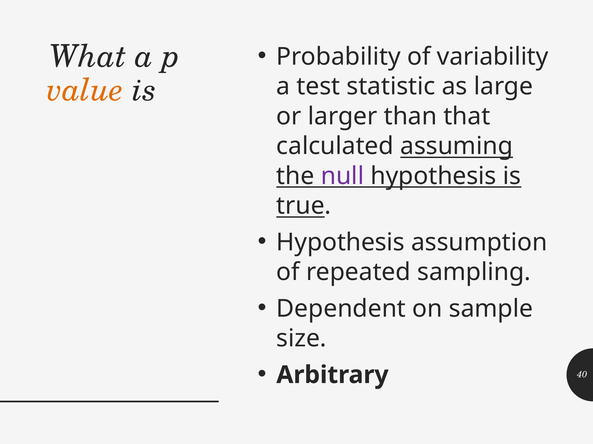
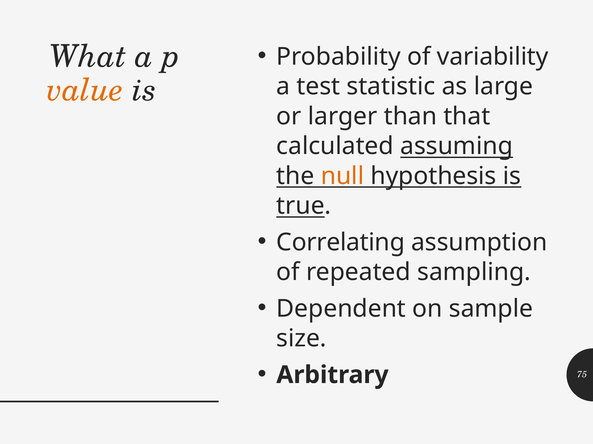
null colour: purple -> orange (342, 176)
Hypothesis: Hypothesis -> Correlating (341, 243)
40: 40 -> 75 (582, 375)
